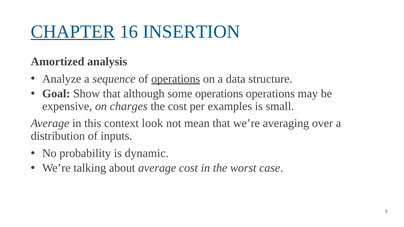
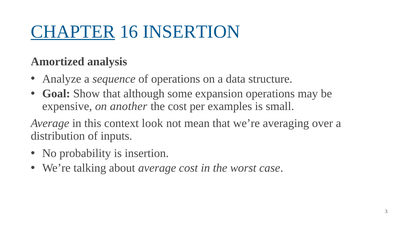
operations underline: present -> none (176, 79)
some operations: operations -> expansion (219, 94)
charges: charges -> another (129, 106)
is dynamic: dynamic -> insertion (147, 153)
